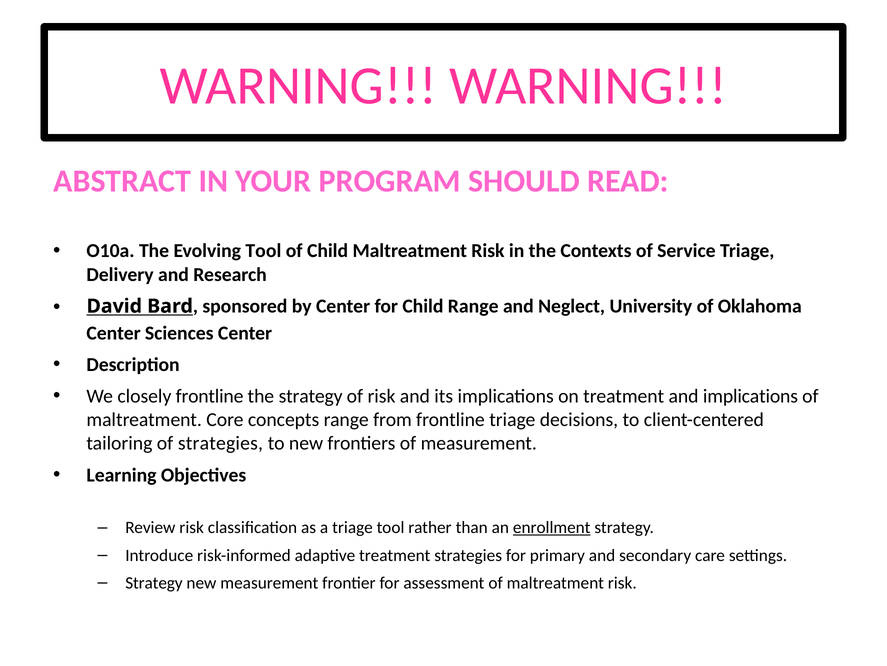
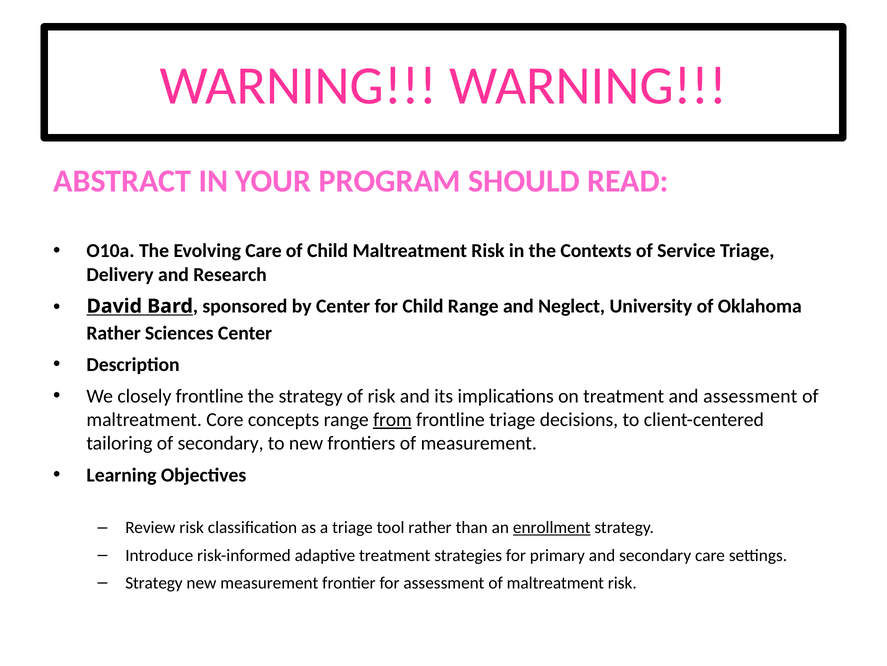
Evolving Tool: Tool -> Care (264, 251)
Center: Center -> Rather (114, 333)
and implications: implications -> assessment (750, 396)
from underline: none -> present (392, 419)
of strategies: strategies -> secondary (221, 443)
